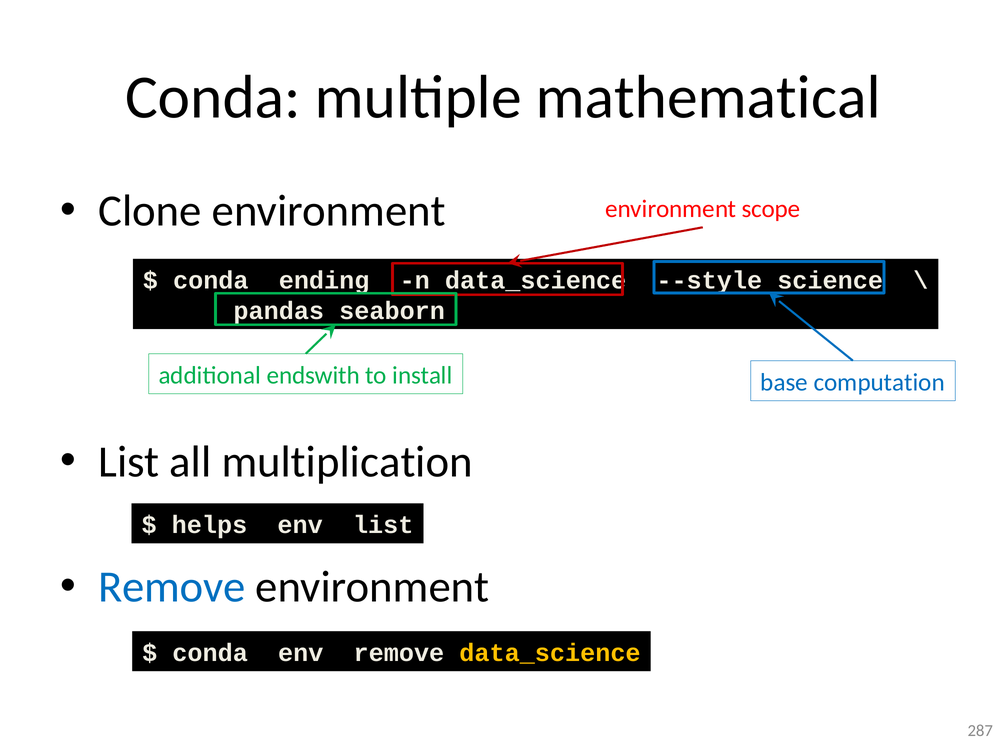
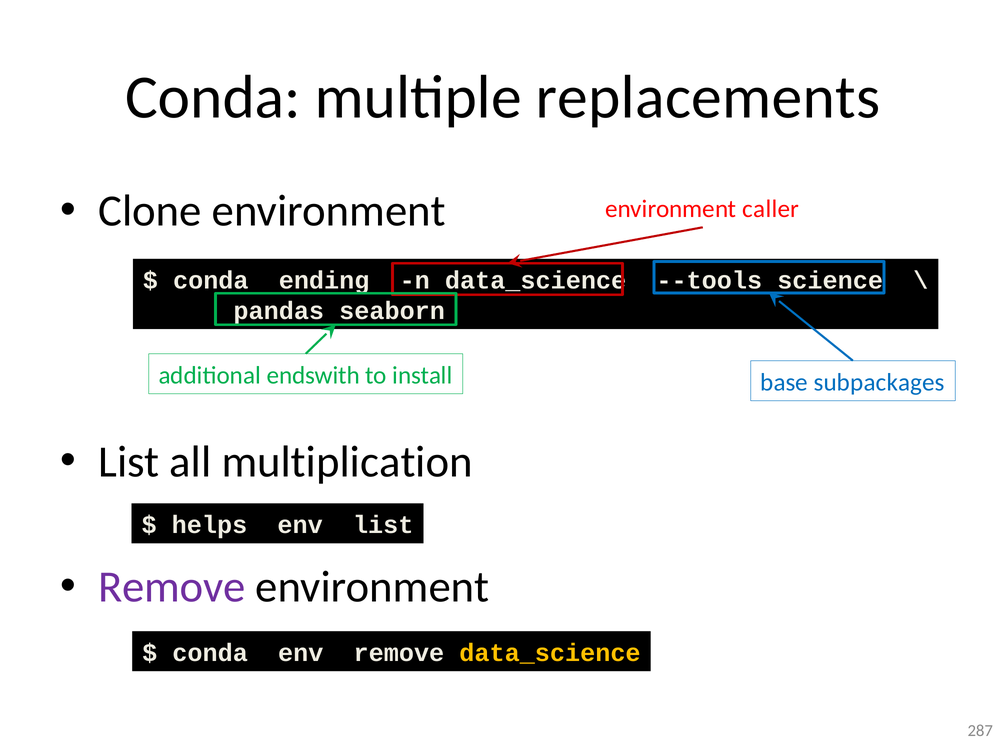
mathematical: mathematical -> replacements (708, 97)
scope: scope -> caller (771, 209)
--style: --style -> --tools (709, 281)
computation: computation -> subpackages (879, 383)
Remove colour: blue -> purple (172, 587)
